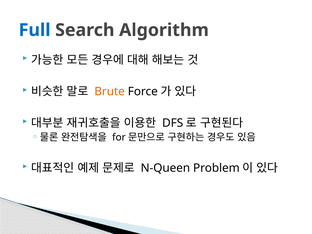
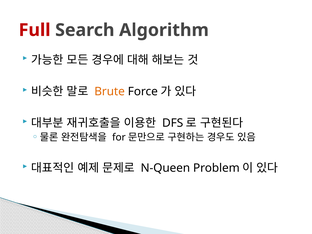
Full colour: blue -> red (35, 30)
